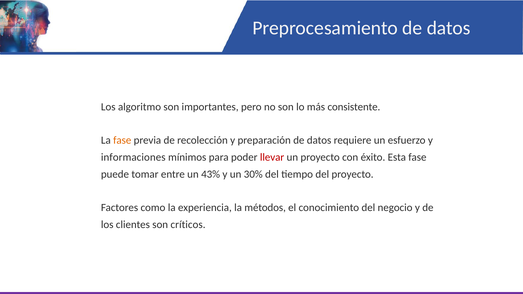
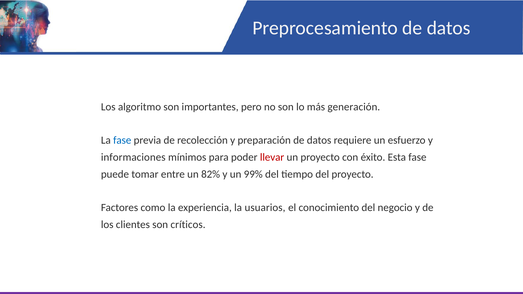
consistente: consistente -> generación (354, 107)
fase colour: orange -> blue (122, 140)
43%: 43% -> 82% (211, 174)
30%: 30% -> 99% (253, 174)
métodos: métodos -> usuarios (265, 208)
